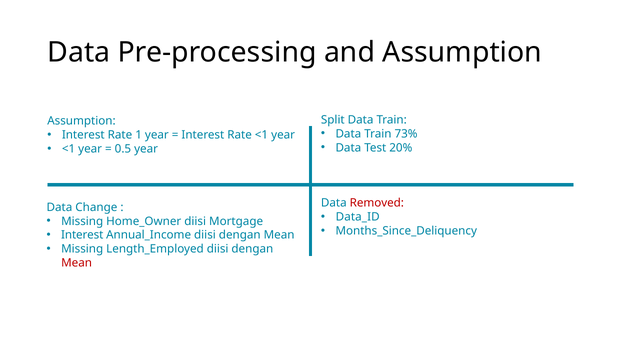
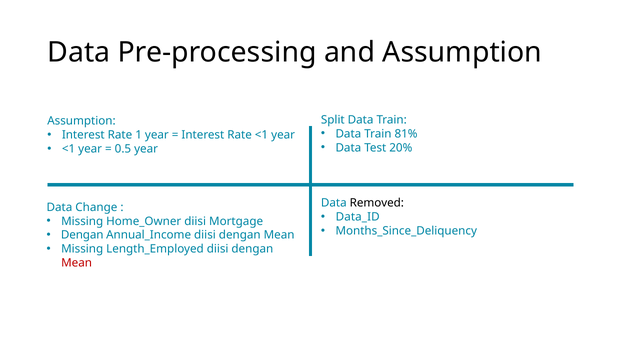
73%: 73% -> 81% (406, 134)
Removed colour: red -> black (377, 203)
Interest: Interest -> Dengan (82, 235)
